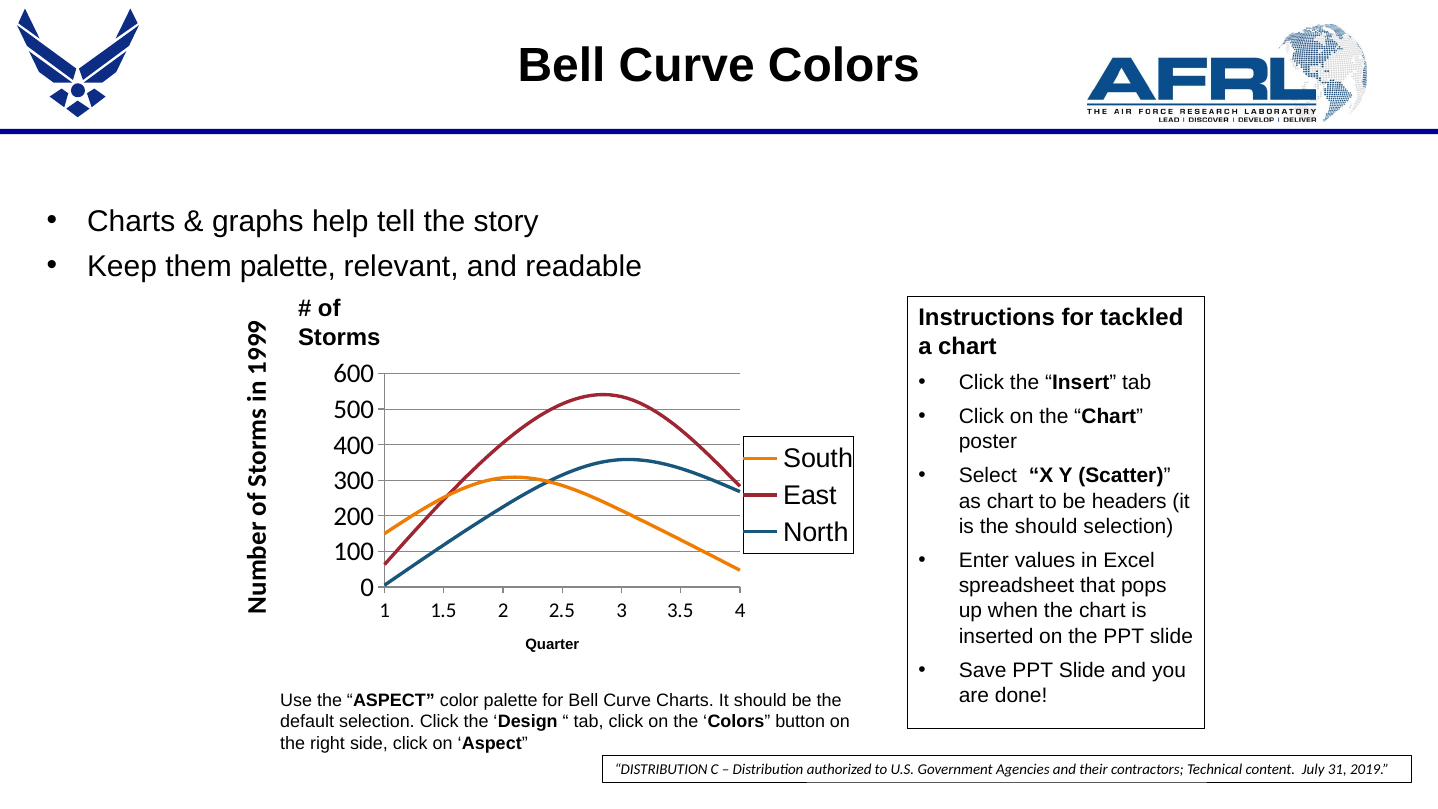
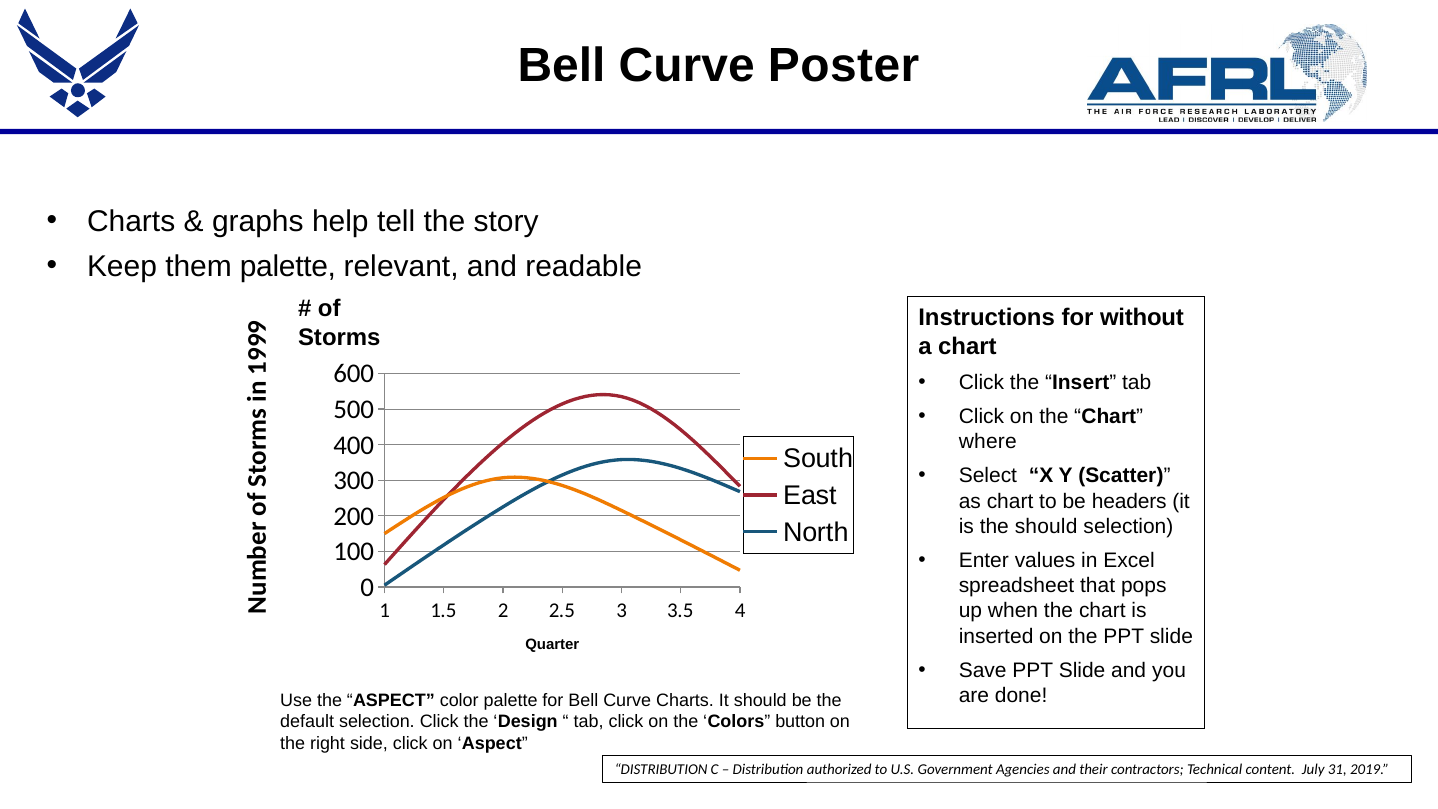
Curve Colors: Colors -> Poster (844, 65)
tackled: tackled -> without (1142, 318)
poster: poster -> where (988, 442)
